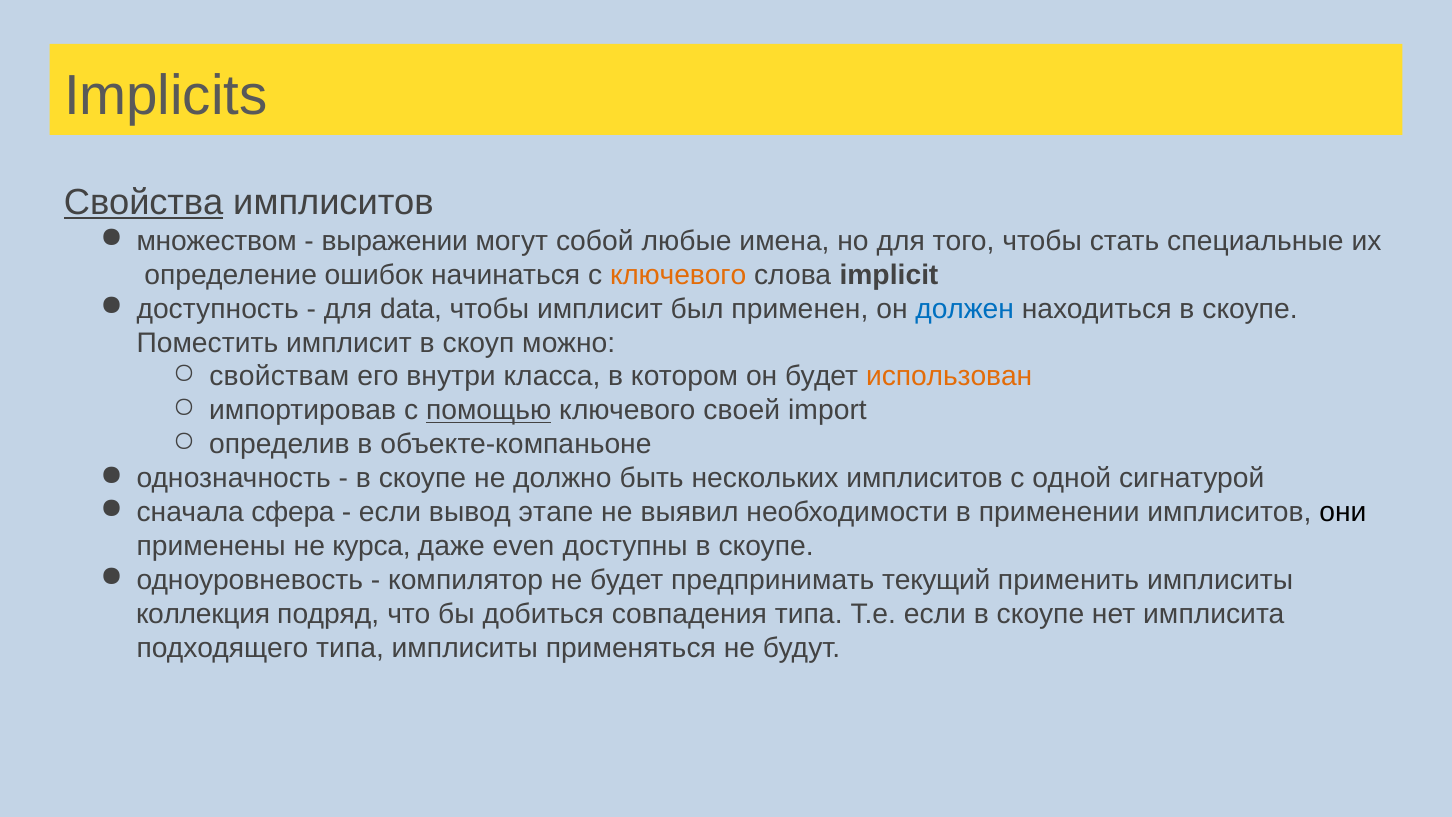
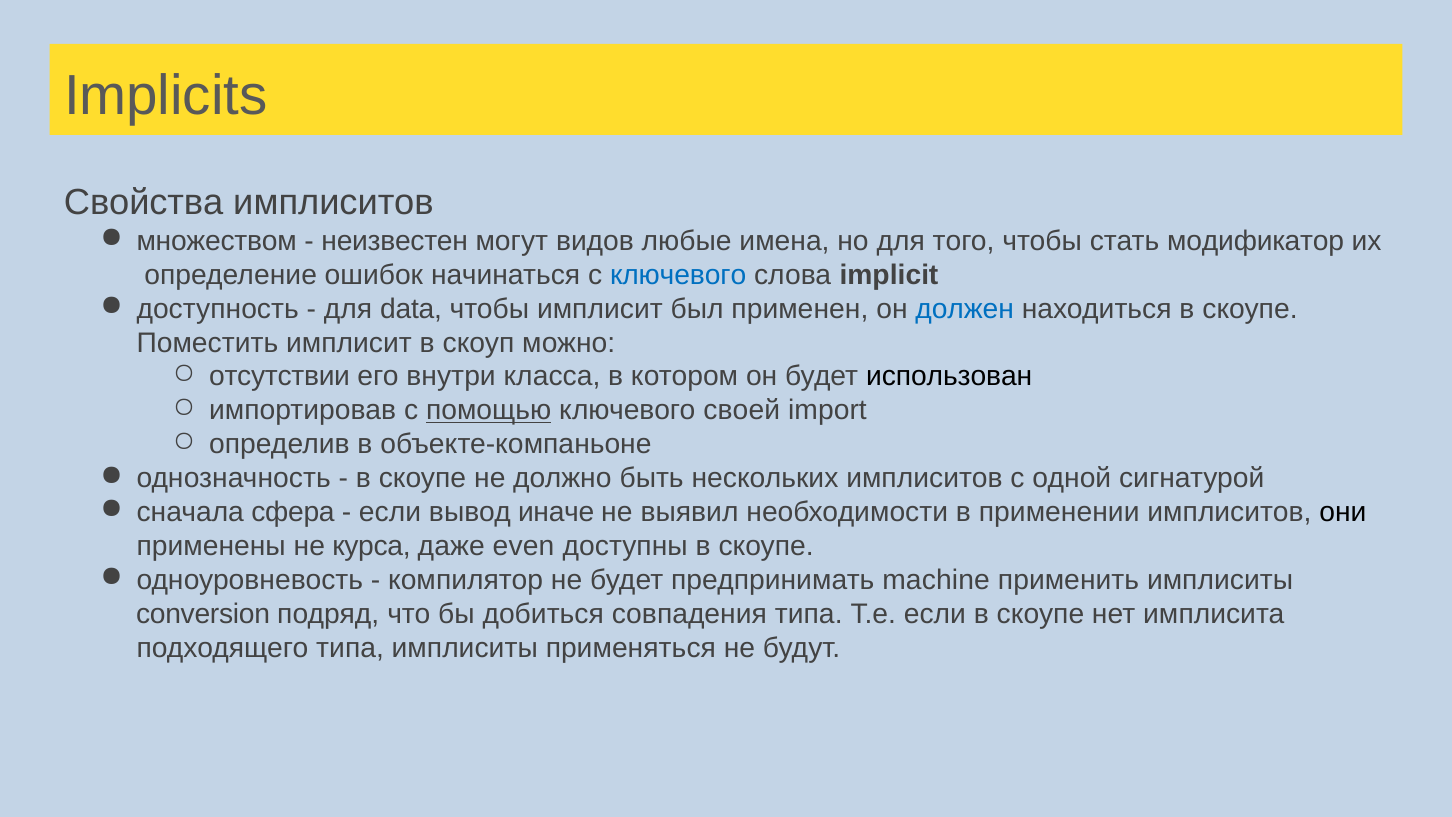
Свойства underline: present -> none (144, 203)
выражении: выражении -> неизвестен (395, 241)
собой: собой -> видов (595, 241)
специальные: специальные -> модификатор (1256, 241)
ключевого colour: orange -> blue (678, 275)
свойствам: свойствам -> отсутствии (280, 376)
использован colour: orange -> black (949, 376)
этапе: этапе -> иначе (556, 512)
текущий: текущий -> machine (936, 580)
коллекция: коллекция -> conversion (203, 614)
